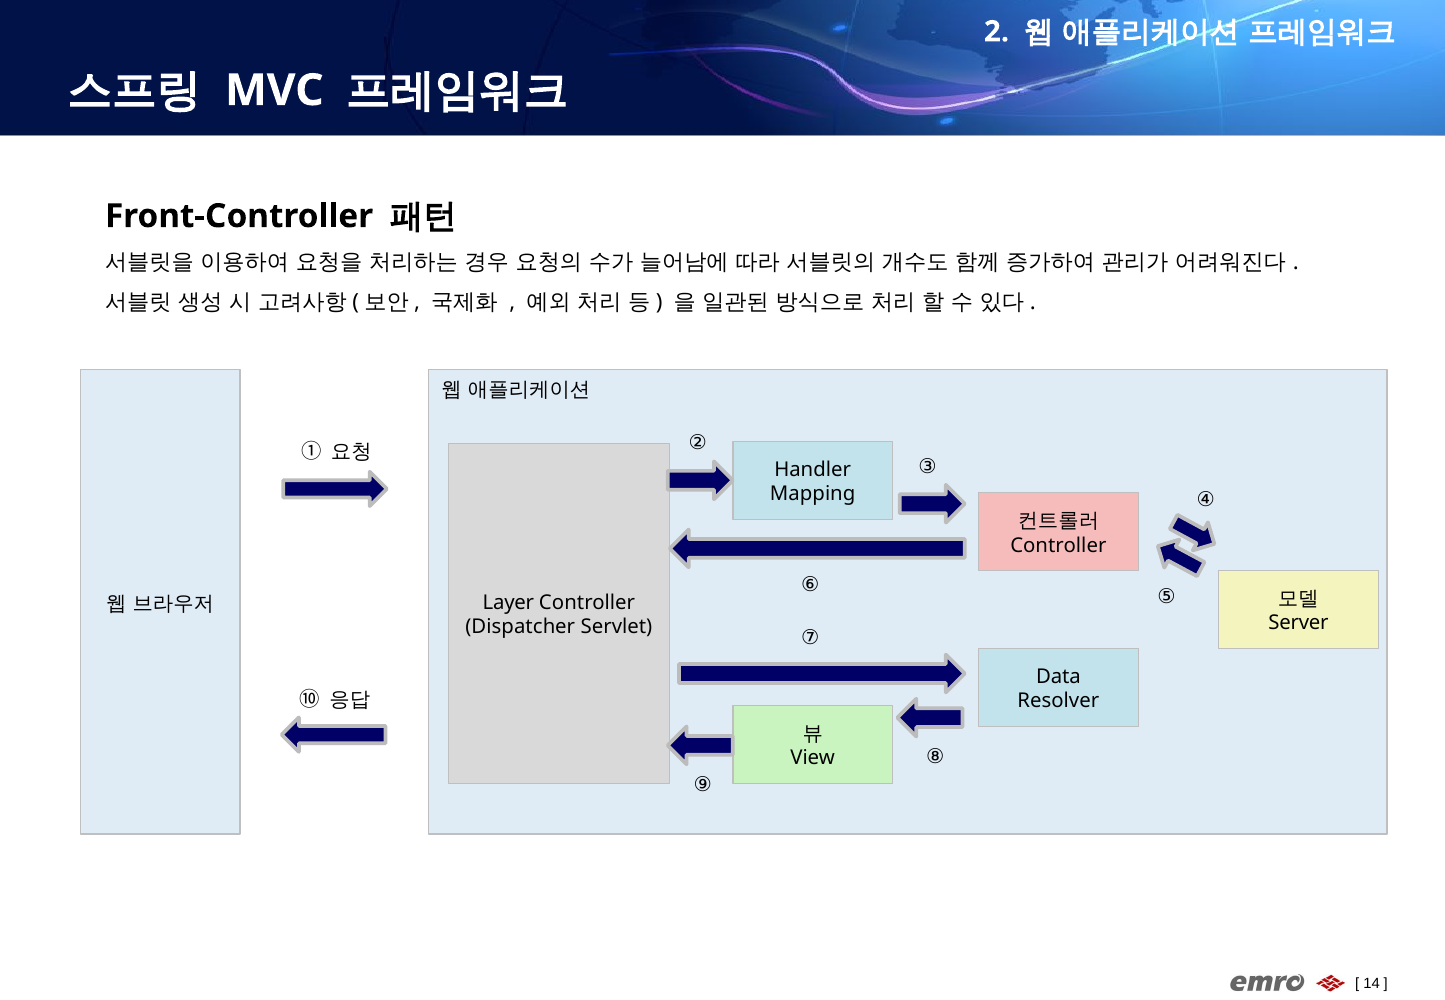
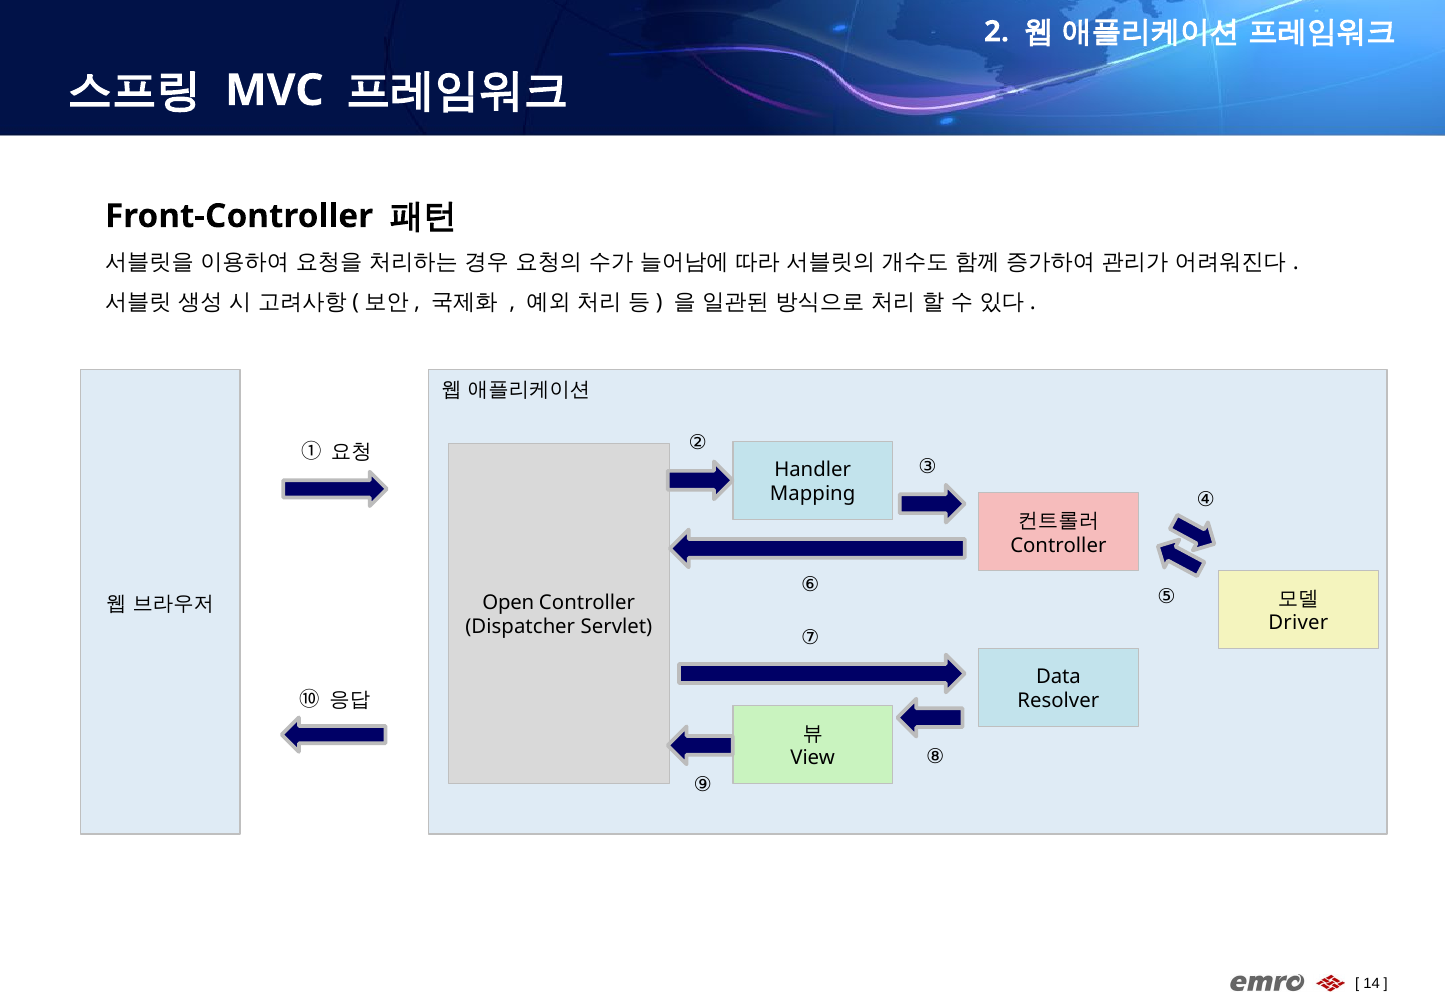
Layer: Layer -> Open (508, 603)
Server: Server -> Driver (1298, 623)
